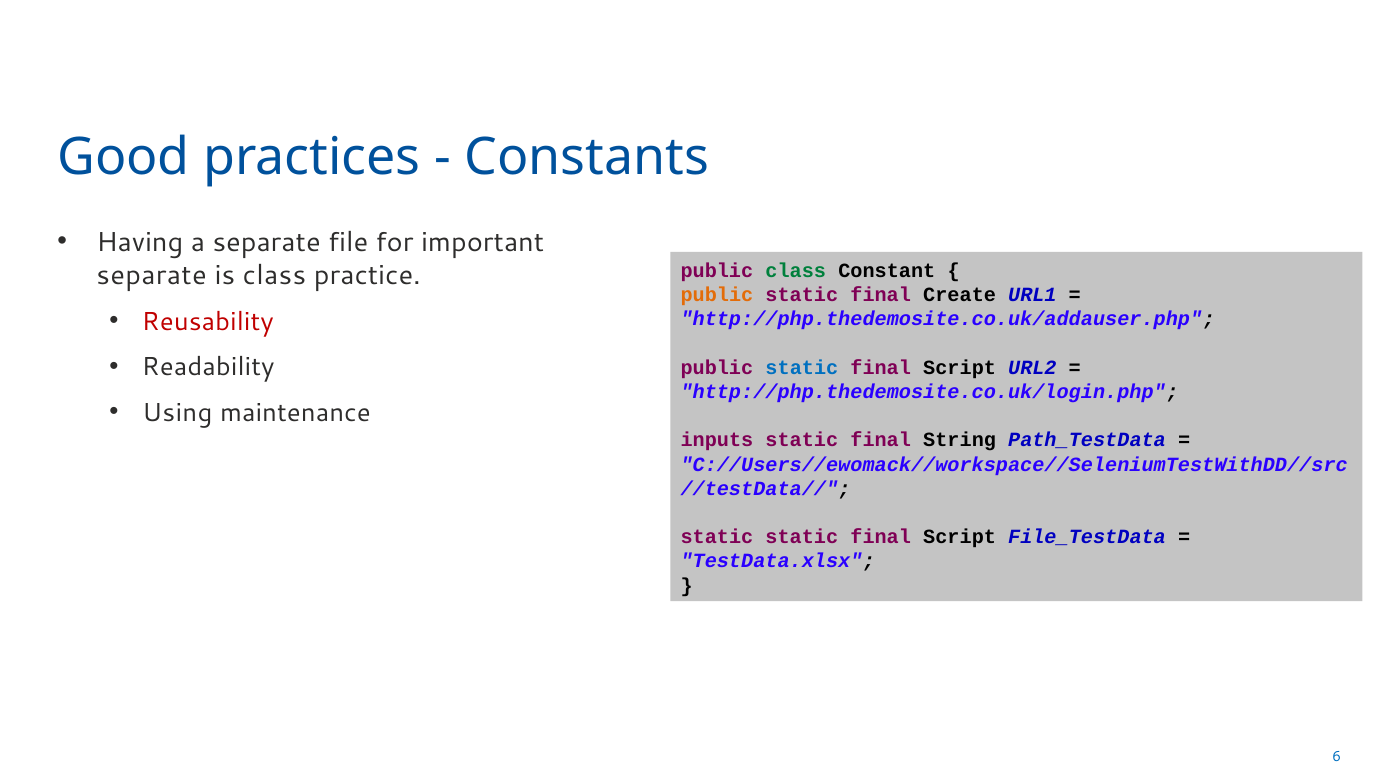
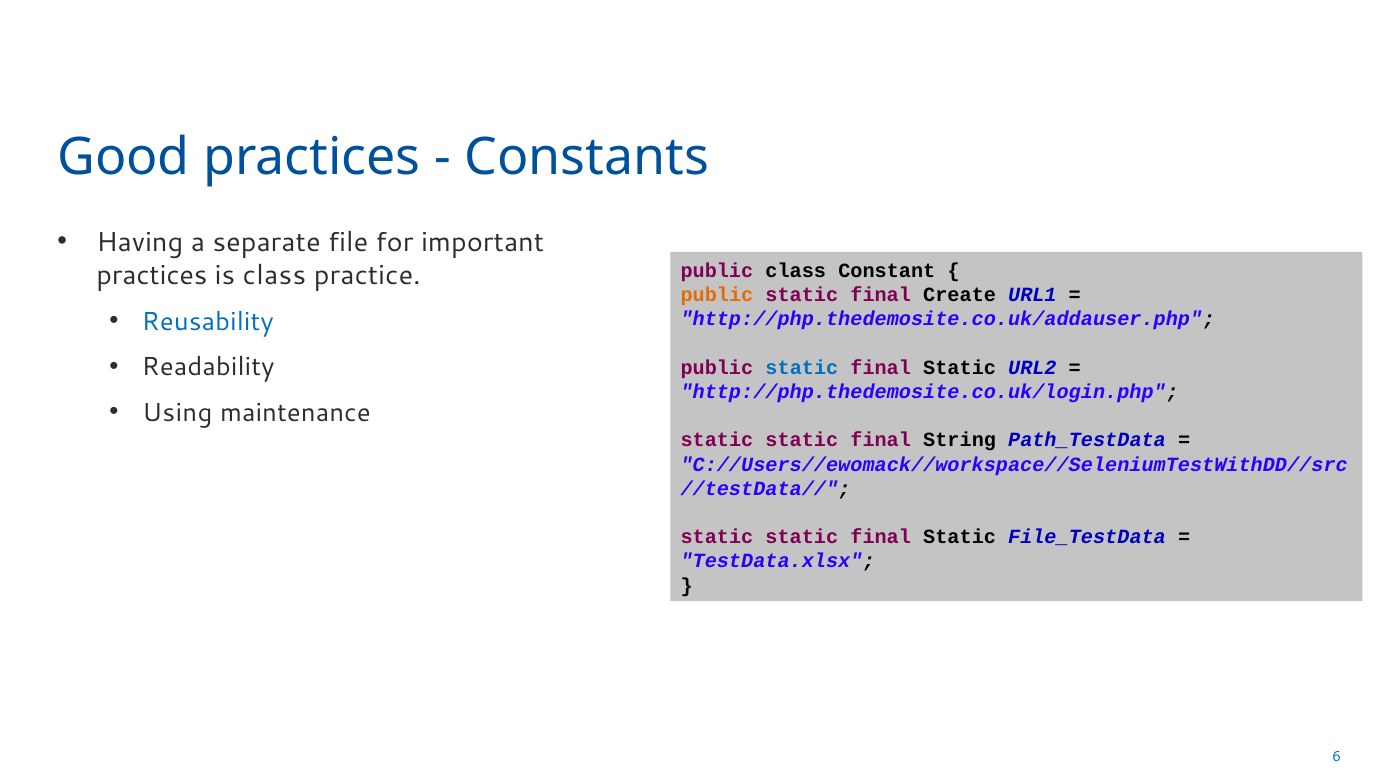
class colour: green -> black (796, 271)
separate: separate -> practices (152, 275)
Reusability colour: red -> blue (208, 322)
Script: Script -> Static (960, 368)
inputs: inputs -> static (717, 440)
Script: Script -> Static (960, 537)
